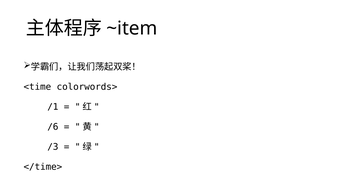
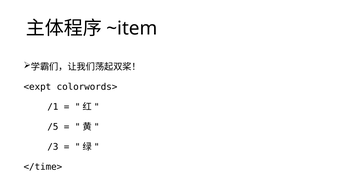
<time: <time -> <expt (37, 87)
/6: /6 -> /5 (53, 127)
